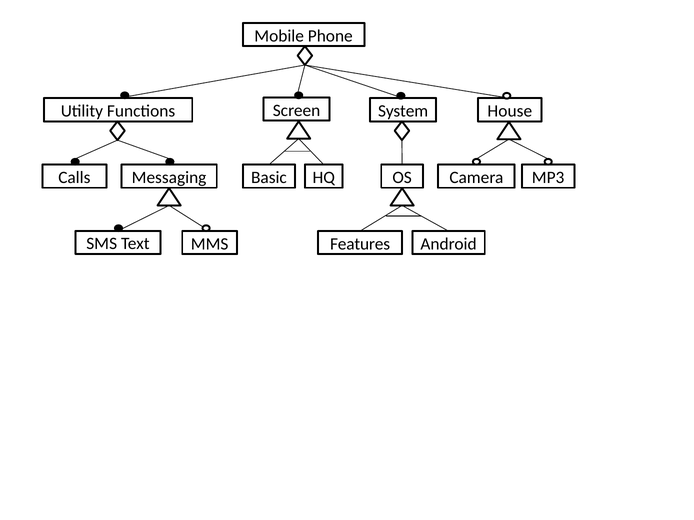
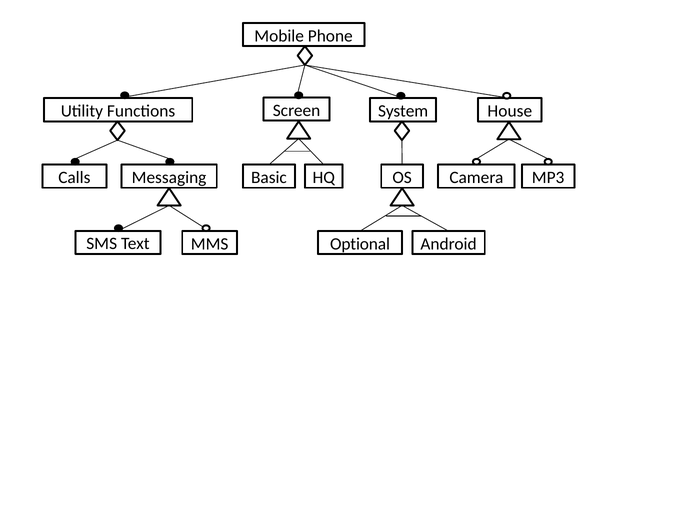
Features: Features -> Optional (360, 244)
